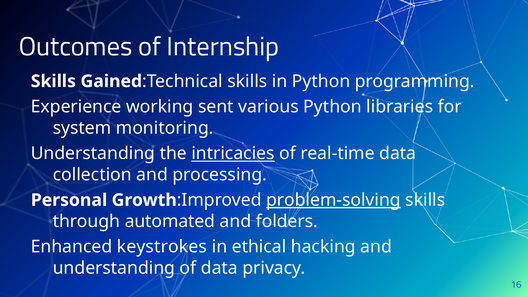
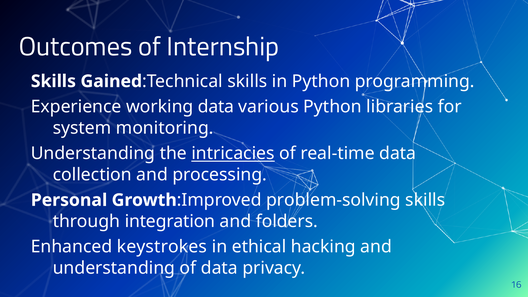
working sent: sent -> data (216, 107)
problem-solving underline: present -> none (333, 200)
automated: automated -> integration (170, 221)
